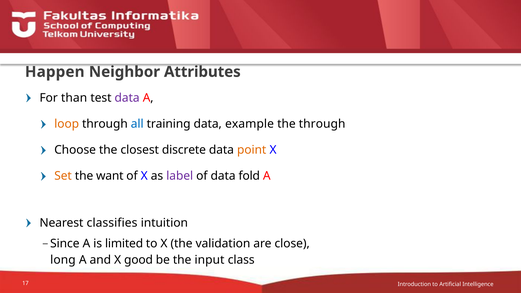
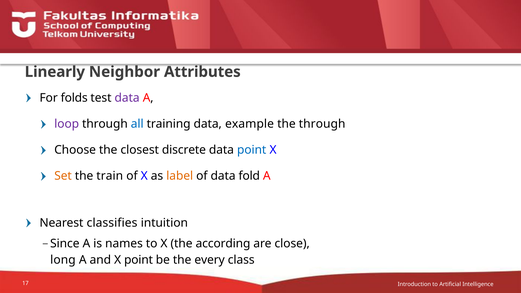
Happen: Happen -> Linearly (55, 72)
than: than -> folds (74, 98)
loop colour: orange -> purple (67, 124)
point colour: orange -> blue (252, 150)
want: want -> train (110, 176)
label colour: purple -> orange (180, 176)
limited: limited -> names (124, 244)
validation: validation -> according (223, 244)
X good: good -> point (139, 260)
input: input -> every (210, 260)
